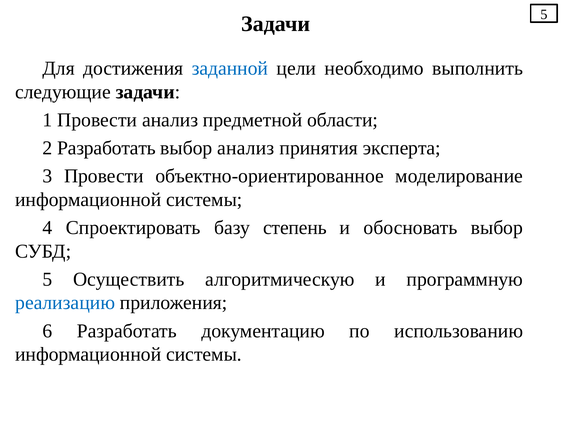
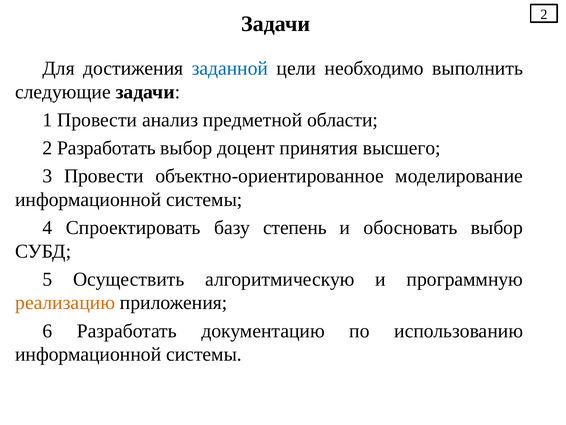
Задачи 5: 5 -> 2 (544, 14)
выбор анализ: анализ -> доцент (246, 148)
эксперта: эксперта -> высшего (402, 148)
реализацию colour: blue -> orange (65, 302)
